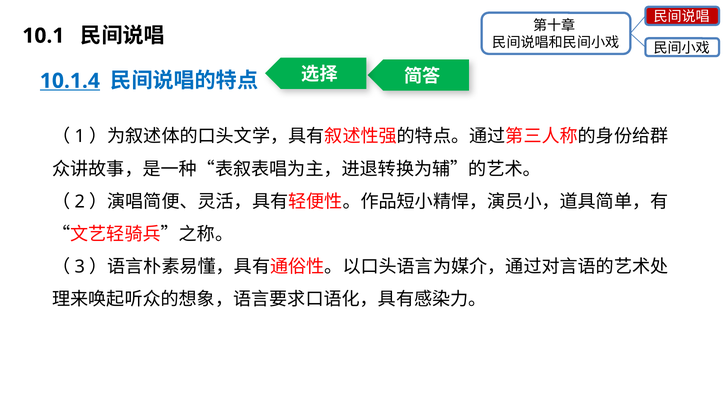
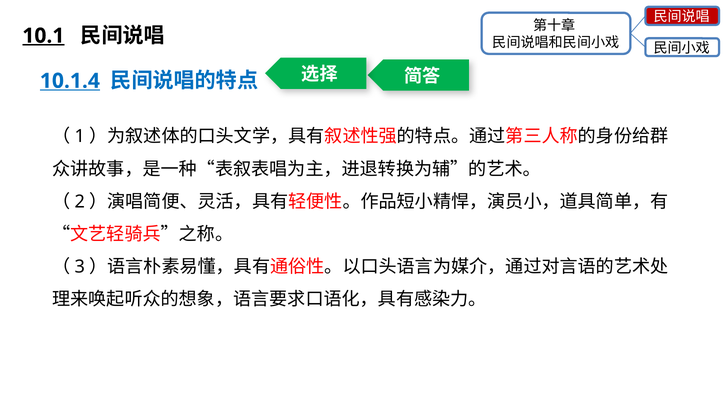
10.1 underline: none -> present (43, 36)
